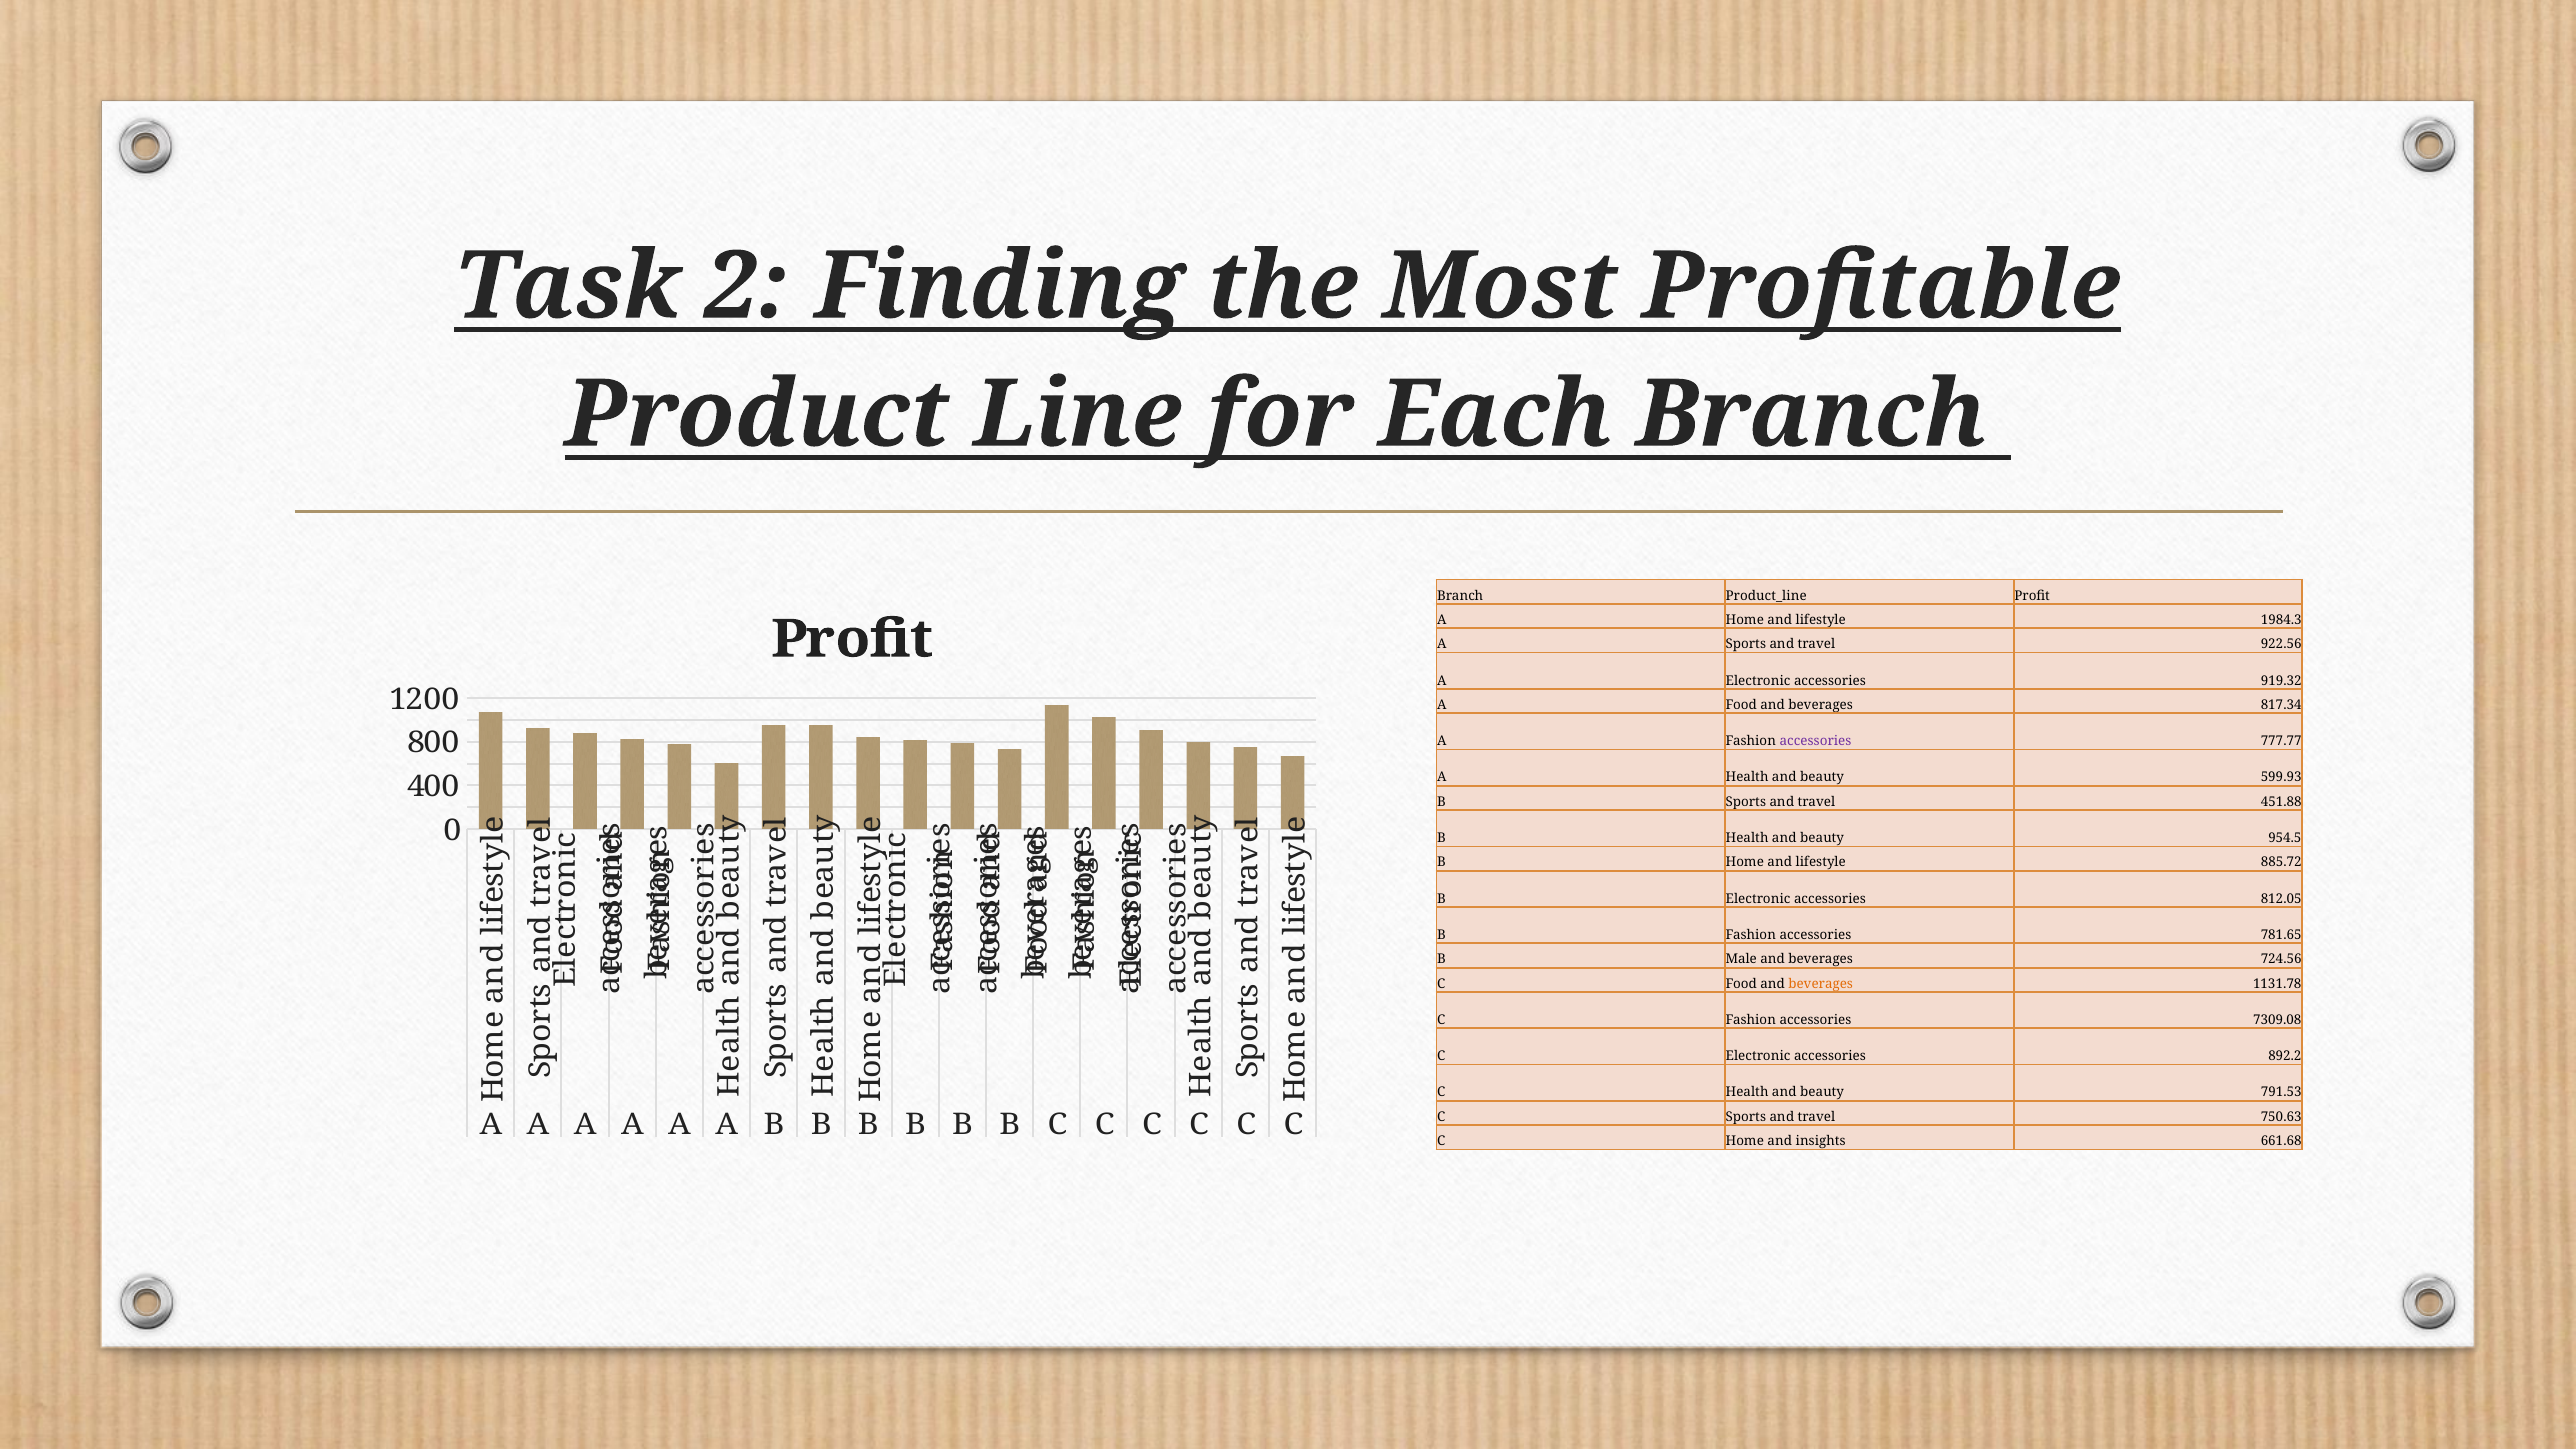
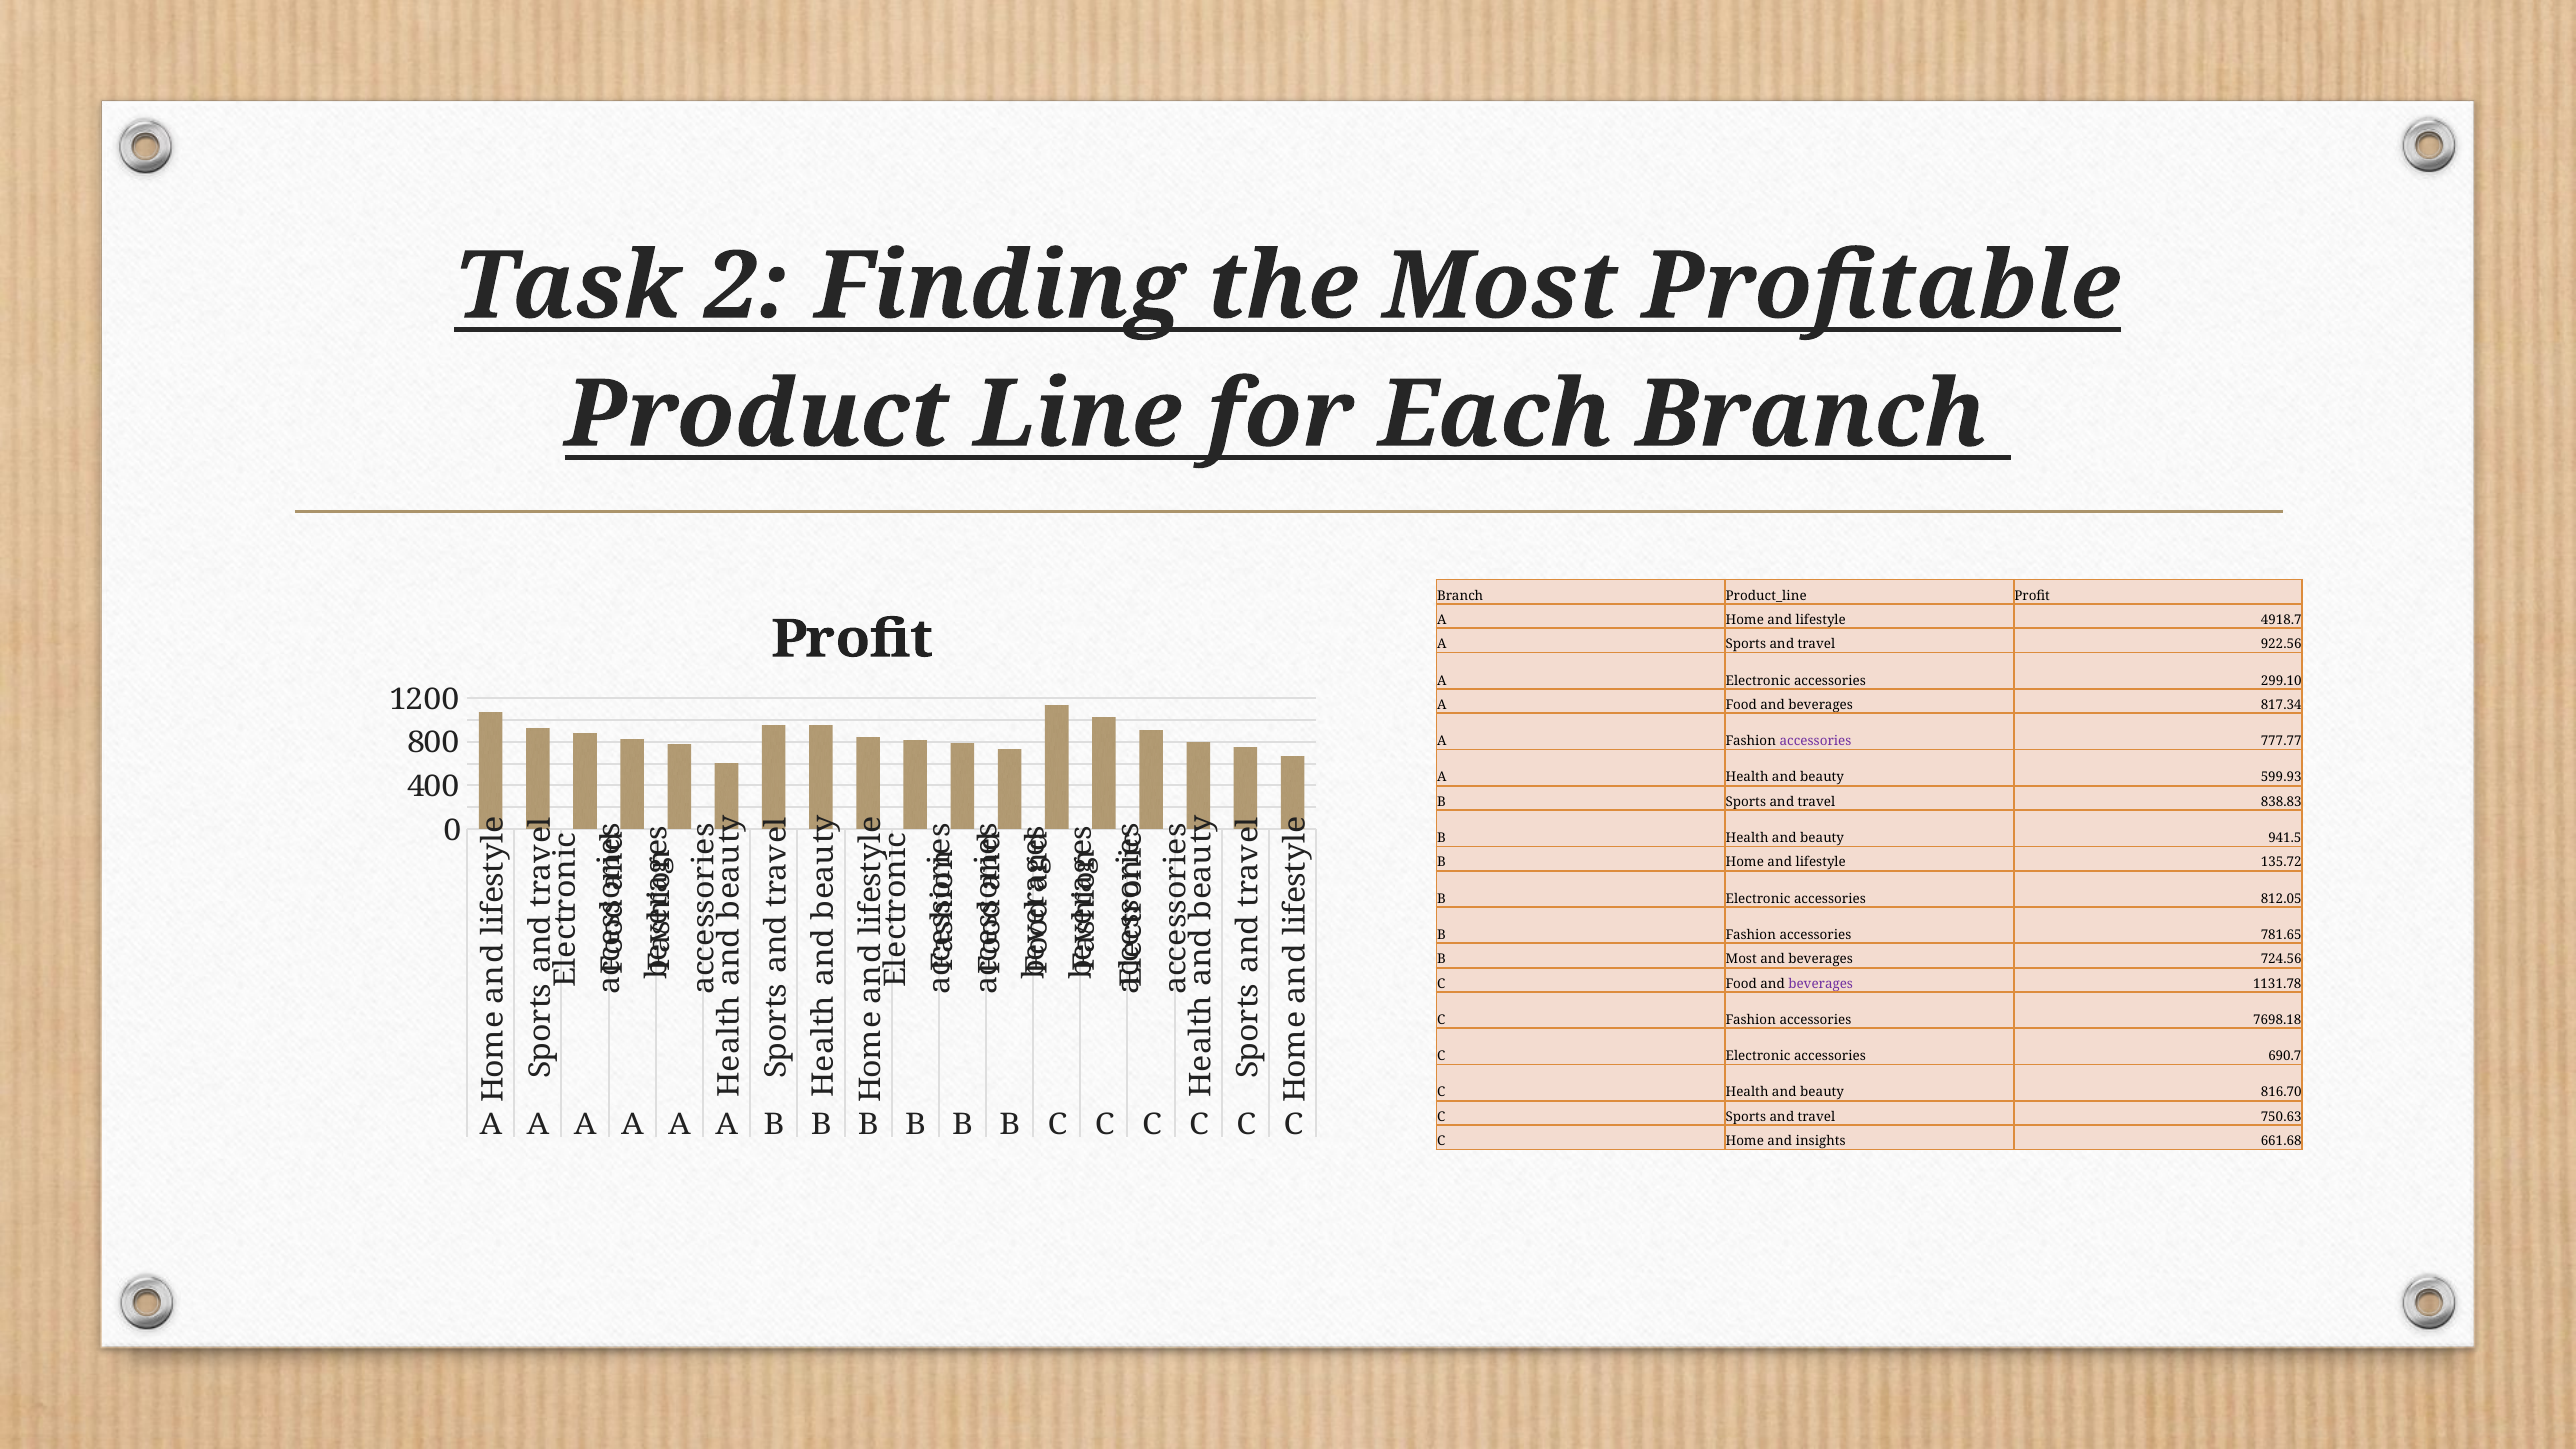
1984.3: 1984.3 -> 4918.7 (2281, 620)
919.32: 919.32 -> 299.10 (2281, 681)
451.88: 451.88 -> 838.83 (2281, 802)
954.5: 954.5 -> 941.5 (2285, 838)
885.72: 885.72 -> 135.72 (2281, 862)
B Male: Male -> Most (1741, 959)
beverages colour: orange -> purple (1821, 984)
7309.08: 7309.08 -> 7698.18 (2277, 1020)
892.2: 892.2 -> 690.7 (2285, 1056)
791.53: 791.53 -> 816.70 (2281, 1093)
